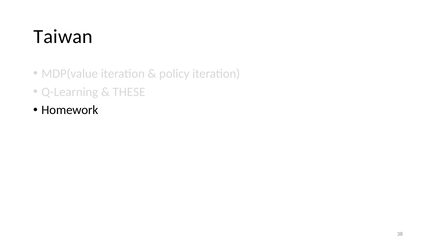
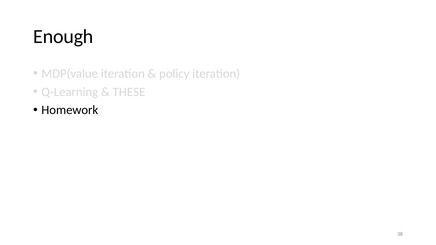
Taiwan: Taiwan -> Enough (63, 37)
